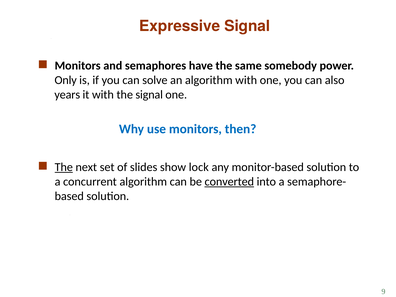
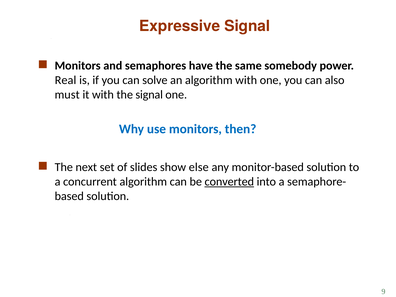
Only: Only -> Real (66, 80)
years: years -> must (67, 95)
The underline: present -> none (64, 167)
lock: lock -> else (199, 167)
